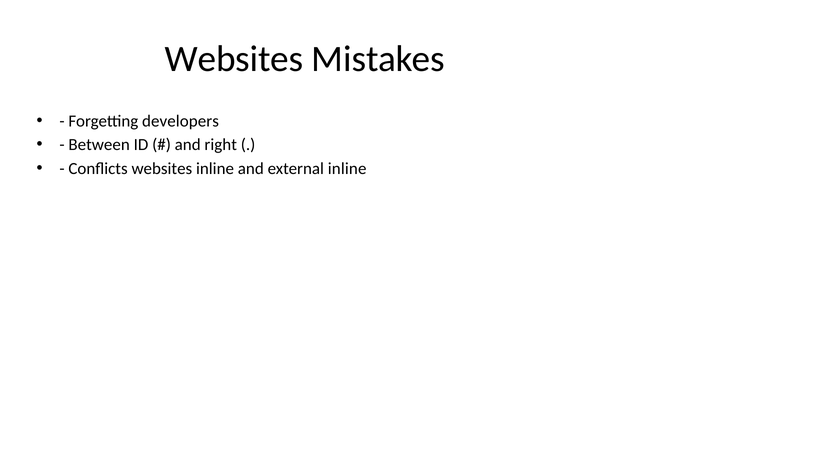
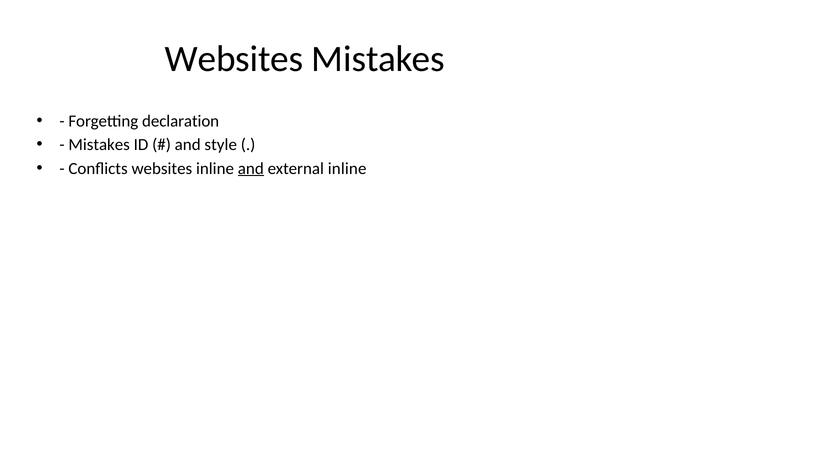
developers: developers -> declaration (181, 121)
Between: Between -> Mistakes (99, 145)
right: right -> style (221, 145)
and underline: none -> present (251, 169)
